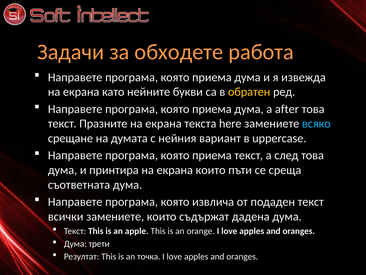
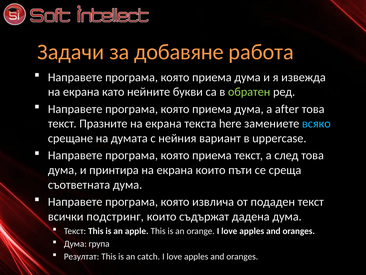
обходете: обходете -> добавяне (179, 52)
обратен colour: yellow -> light green (249, 92)
всички замениете: замениете -> подстринг (115, 216)
трети: трети -> група (99, 243)
точка: точка -> catch (149, 256)
